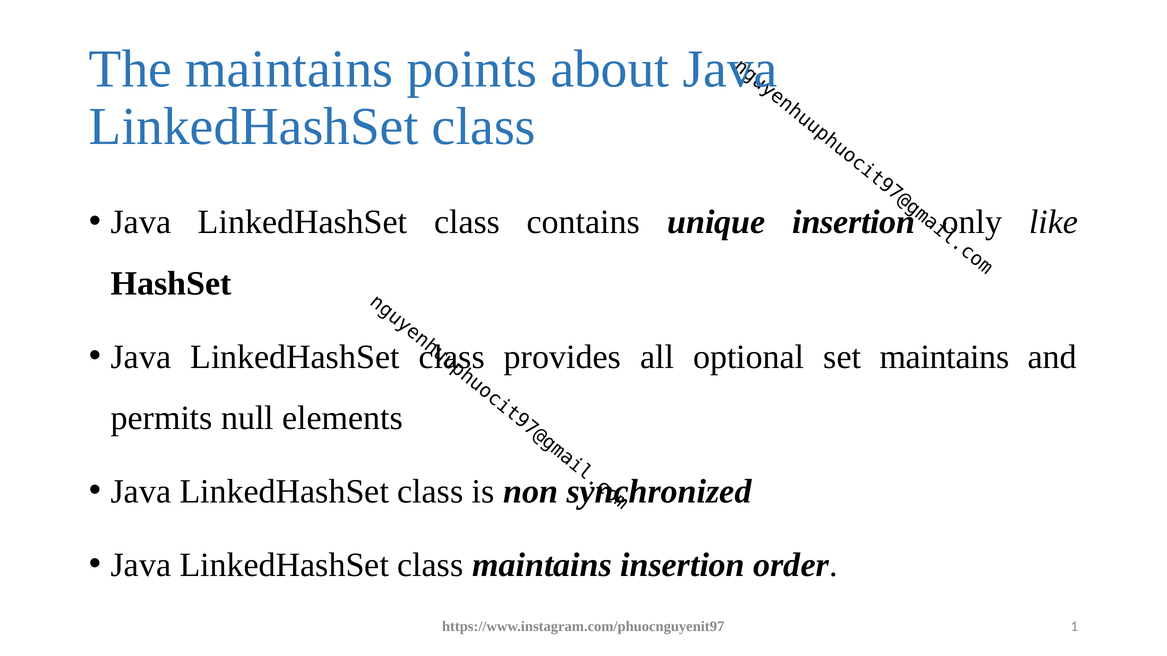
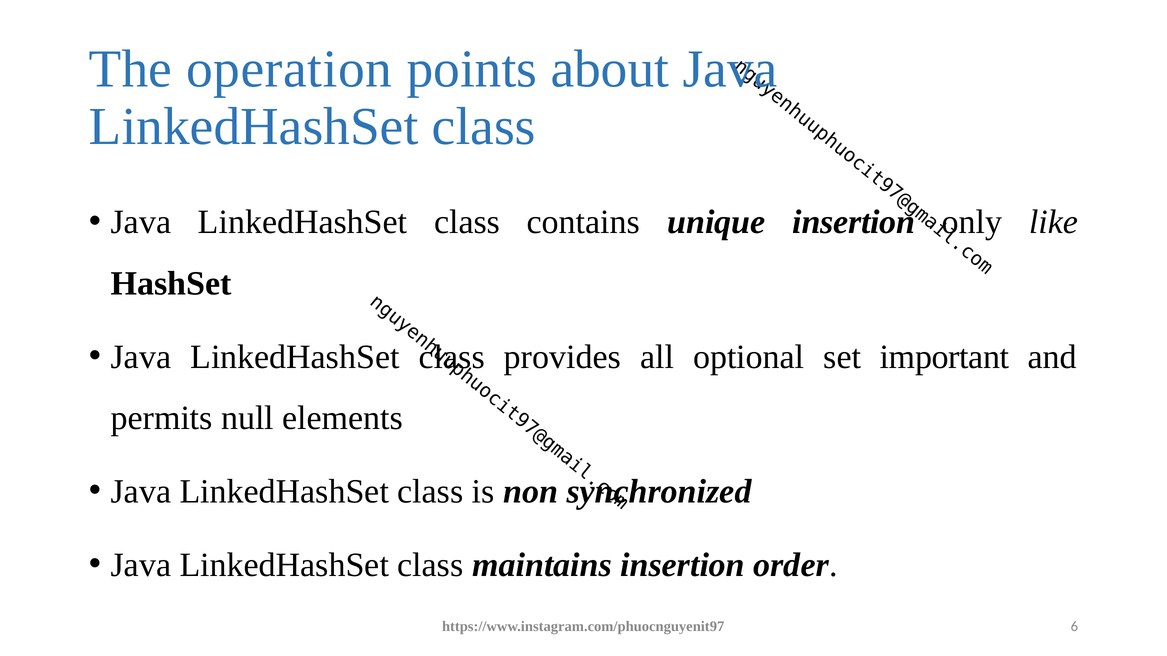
The maintains: maintains -> operation (289, 69)
set maintains: maintains -> important (945, 357)
1: 1 -> 6 (1074, 627)
